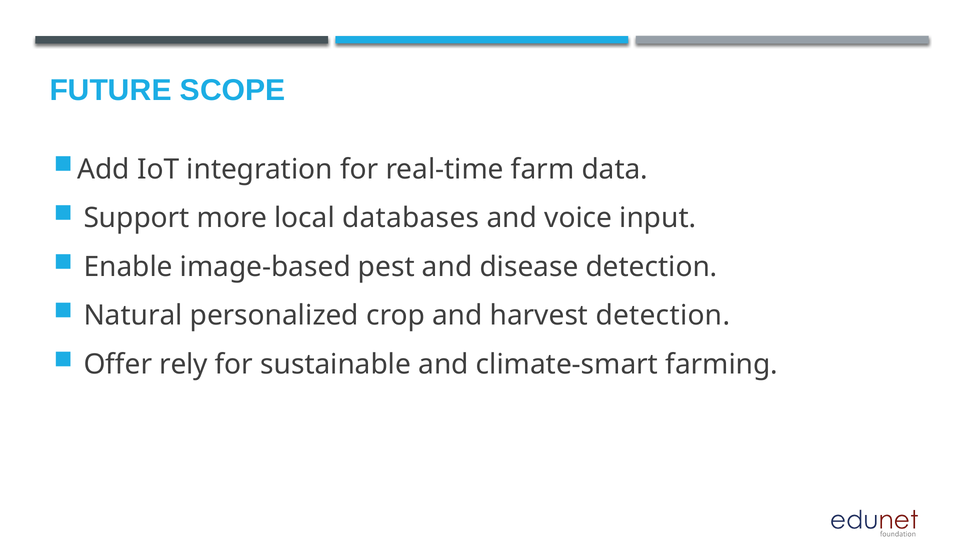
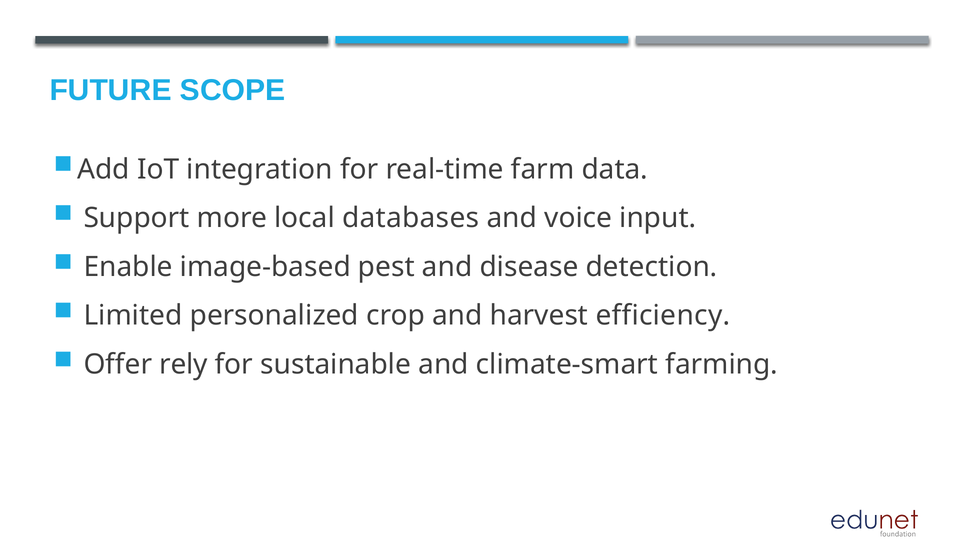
Natural: Natural -> Limited (133, 316)
harvest detection: detection -> efficiency (663, 316)
